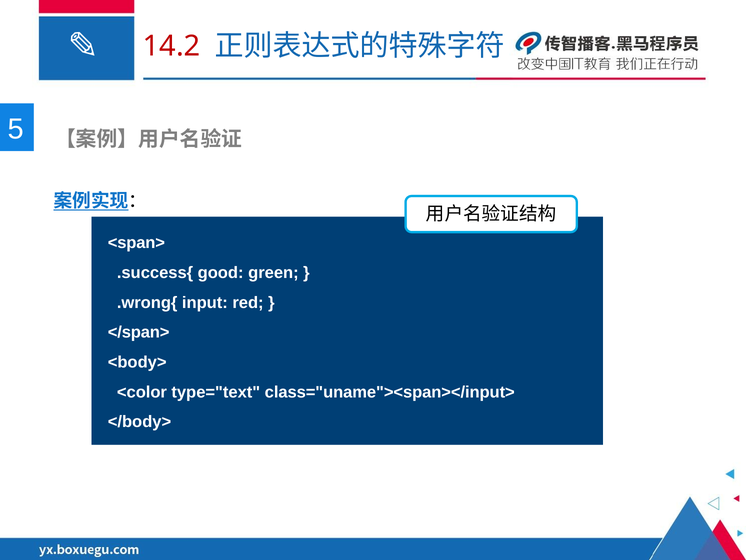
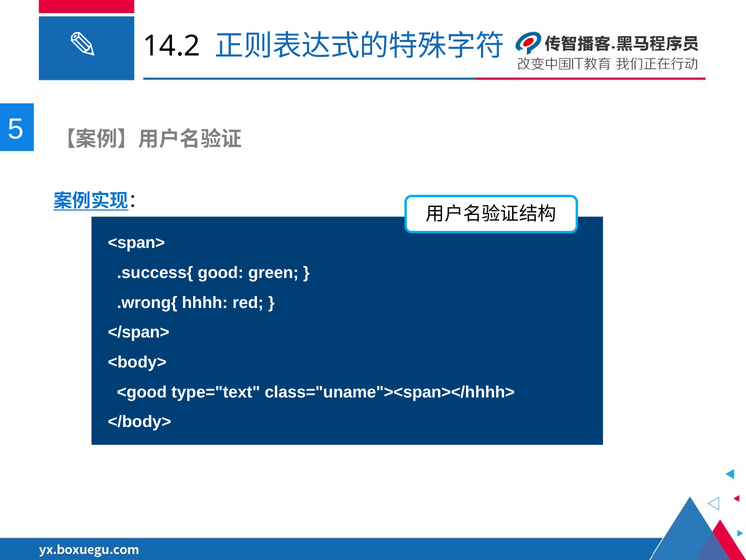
14.2 colour: red -> black (172, 46)
input: input -> hhhh (205, 302)
<color: <color -> <good (142, 392)
class="uname"><span></input>: class="uname"><span></input> -> class="uname"><span></hhhh> (390, 392)
